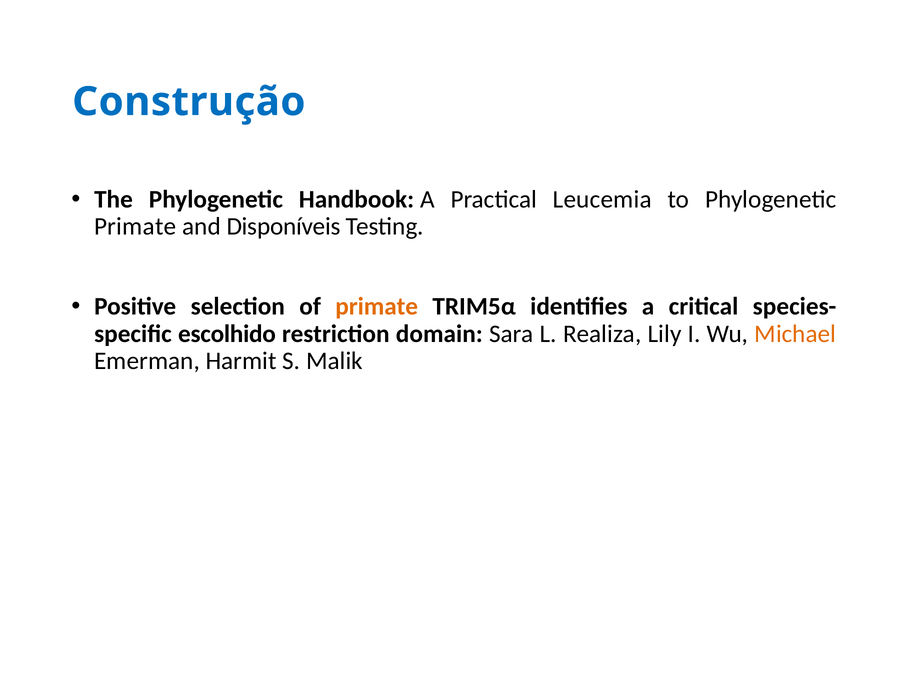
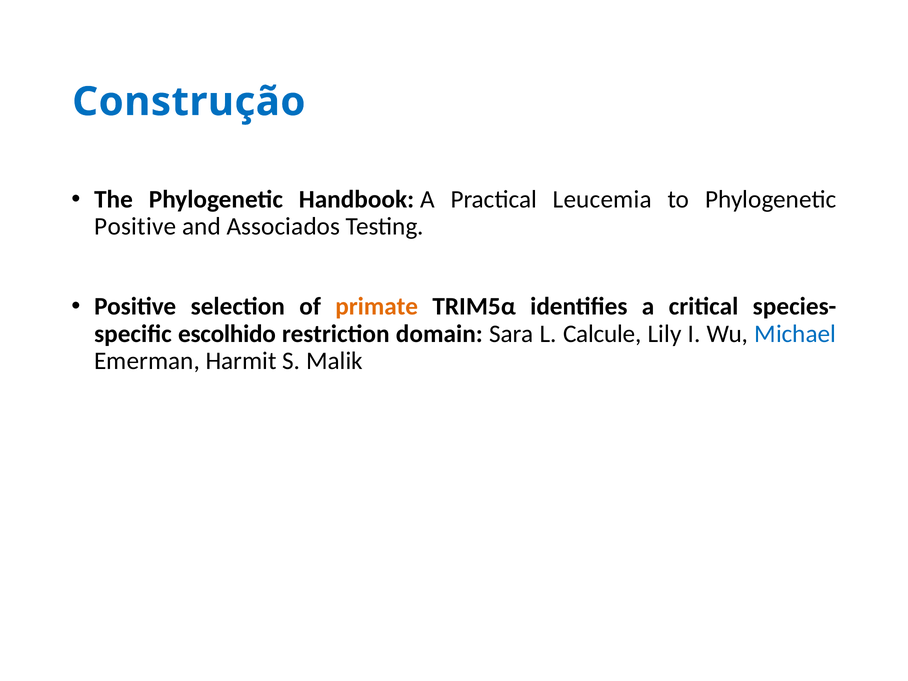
Primate: Primate -> Positive (135, 227)
Disponíveis: Disponíveis -> Associados (283, 227)
Realiza: Realiza -> Calcule (602, 334)
Michael colour: orange -> blue (795, 334)
